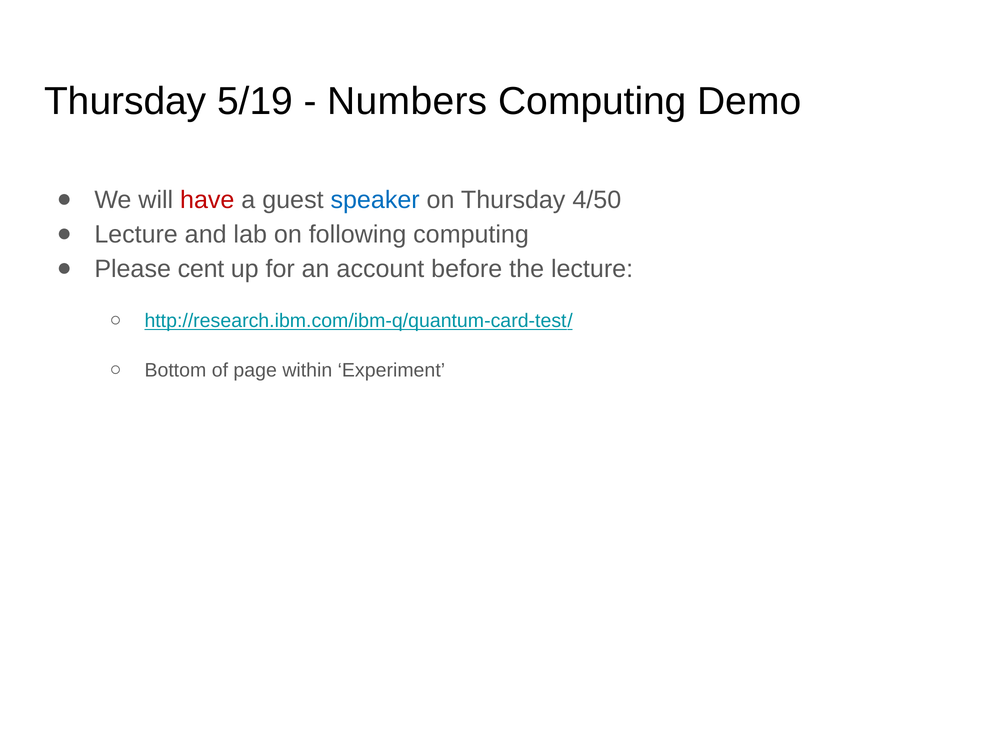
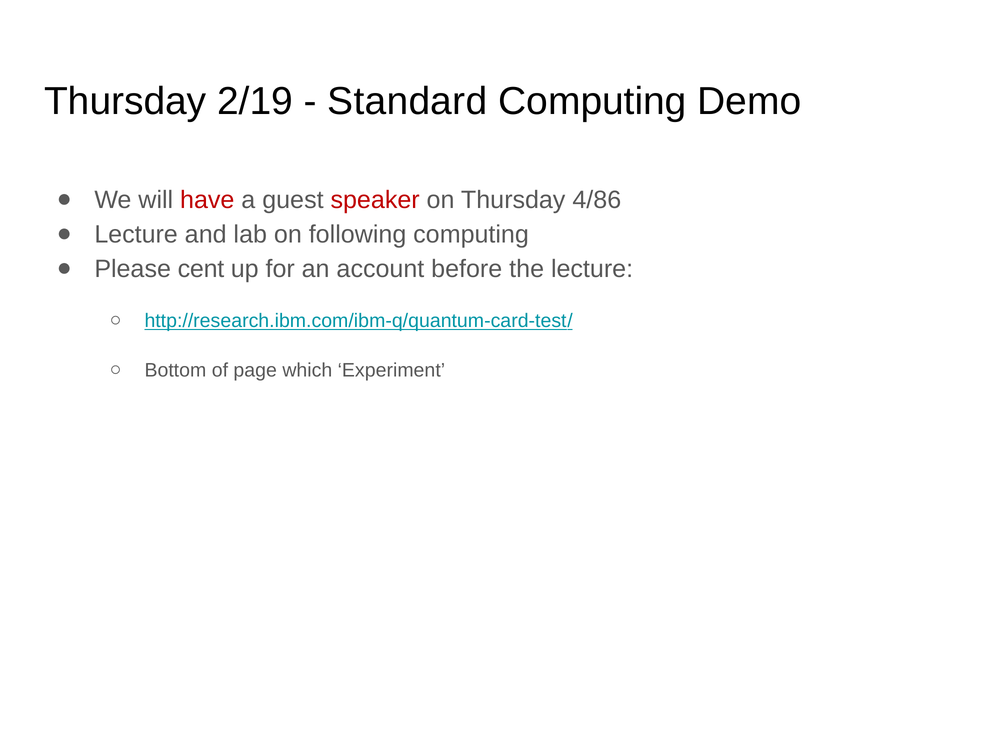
5/19: 5/19 -> 2/19 (255, 101)
Numbers: Numbers -> Standard (407, 101)
speaker colour: blue -> red (375, 200)
4/50: 4/50 -> 4/86 (597, 200)
within: within -> which (307, 370)
